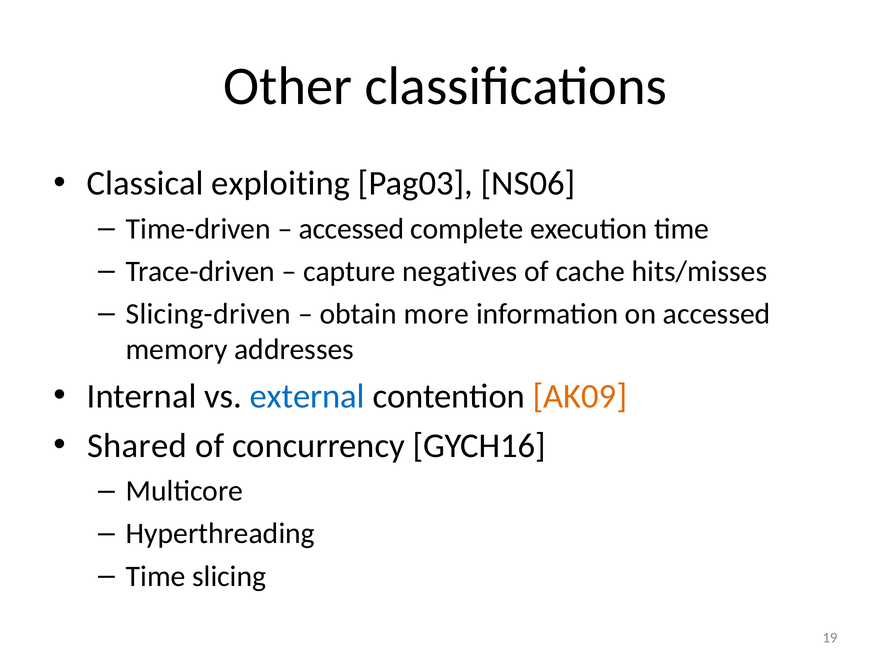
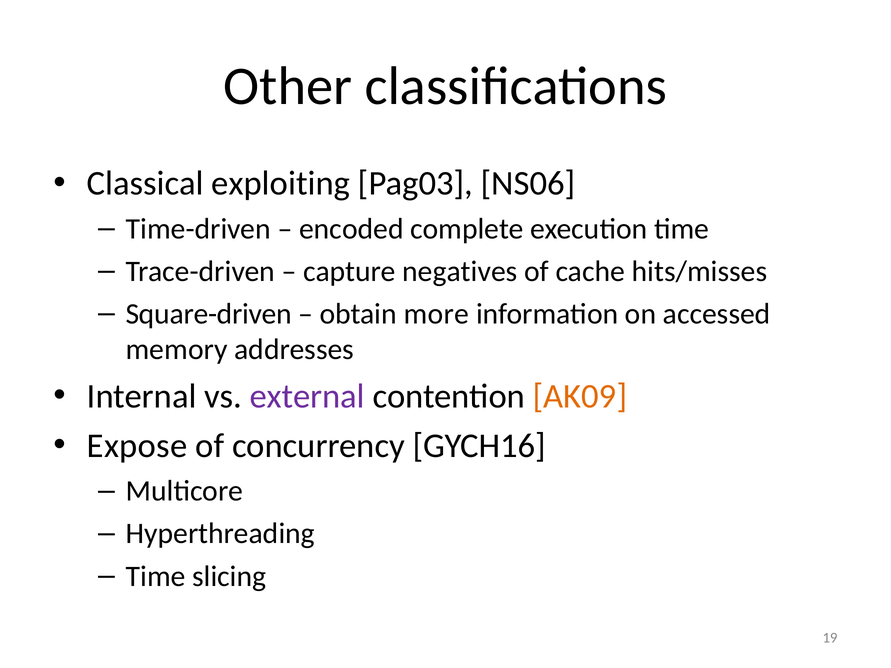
accessed: accessed -> encoded (351, 229)
Slicing-driven: Slicing-driven -> Square-driven (209, 314)
external colour: blue -> purple (307, 397)
Shared: Shared -> Expose (137, 446)
